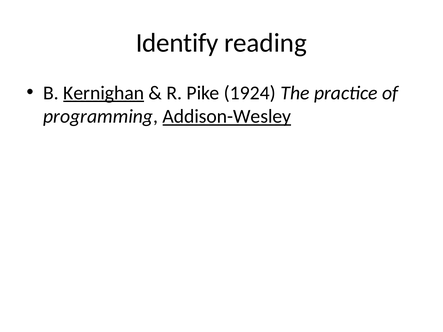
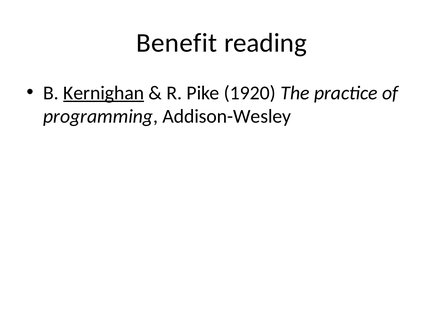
Identify: Identify -> Benefit (177, 43)
1924: 1924 -> 1920 (250, 93)
Addison-Wesley underline: present -> none (227, 117)
